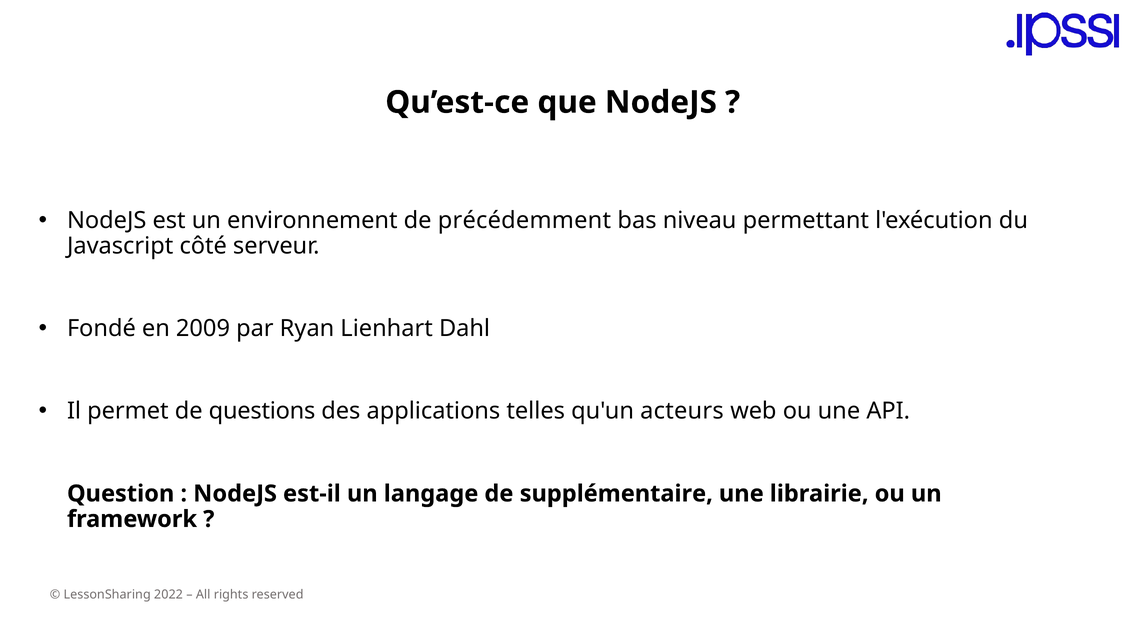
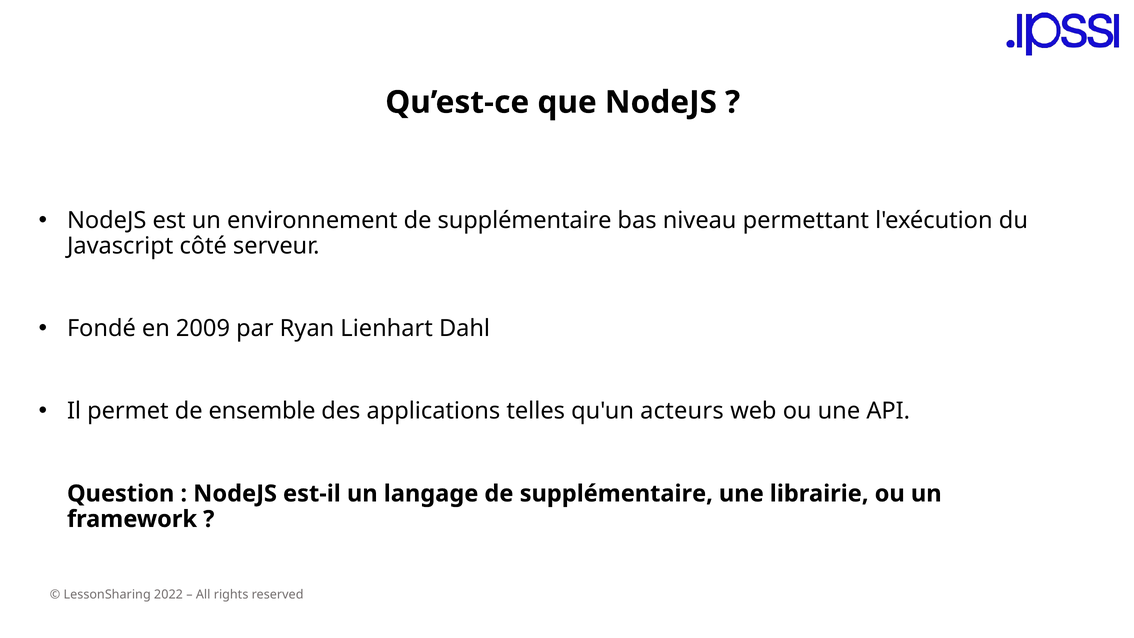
environnement de précédemment: précédemment -> supplémentaire (525, 220)
questions: questions -> ensemble (262, 411)
